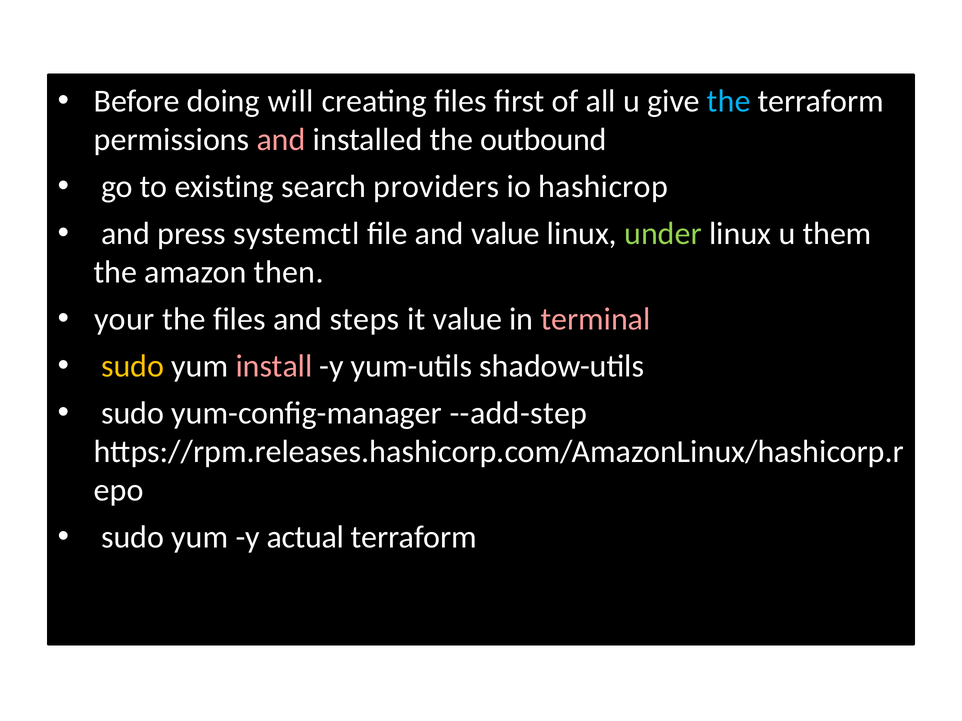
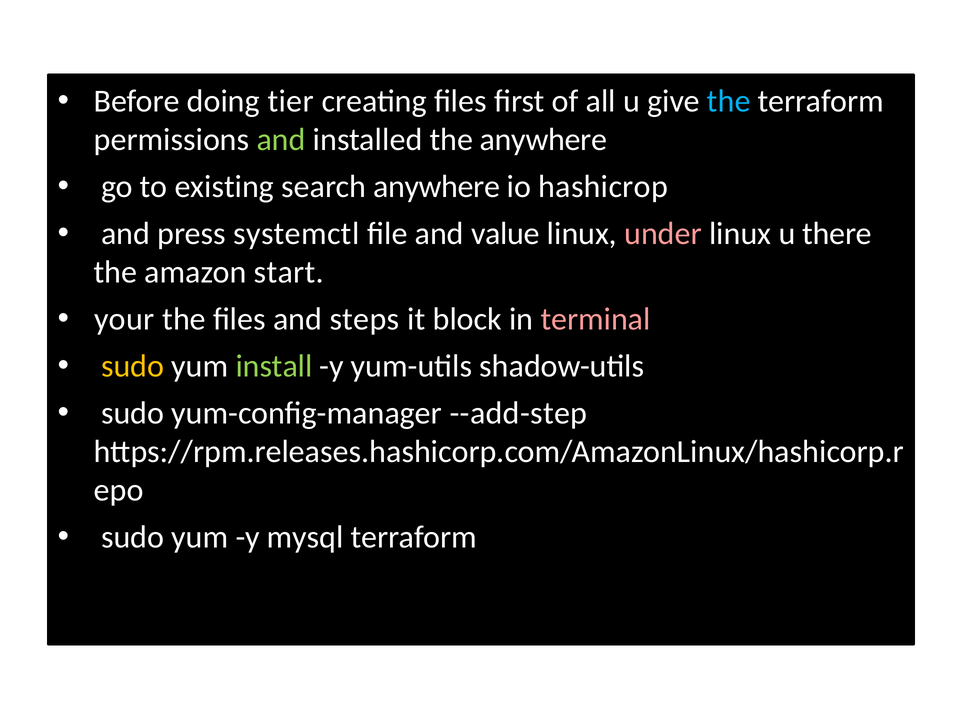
will: will -> tier (291, 101)
and colour: pink -> light green (281, 140)
the outbound: outbound -> anywhere (543, 140)
search providers: providers -> anywhere (437, 187)
under colour: light green -> pink (663, 234)
them: them -> there (837, 234)
then: then -> start (289, 272)
it value: value -> block (467, 320)
install colour: pink -> light green (274, 367)
actual: actual -> mysql (305, 538)
